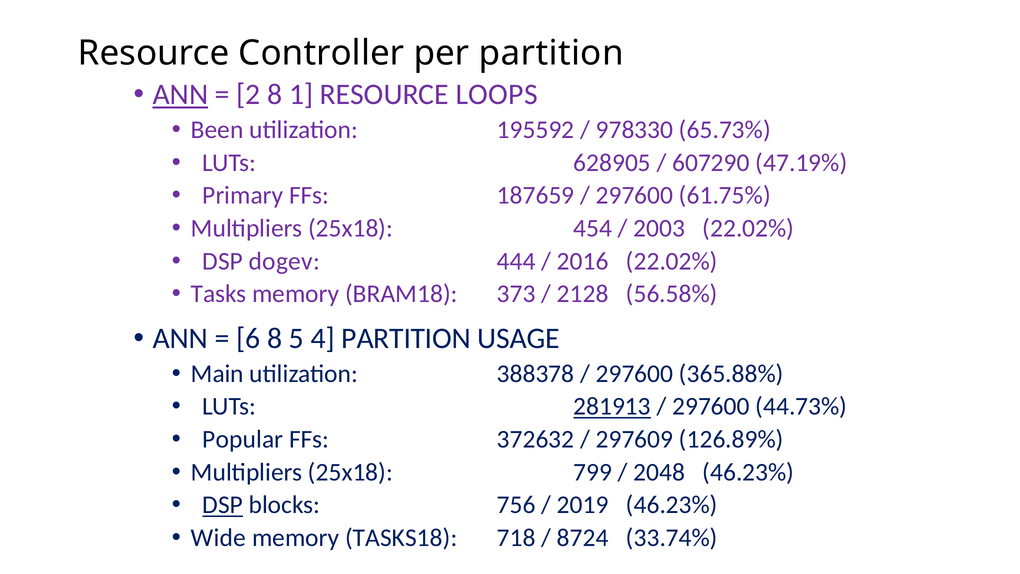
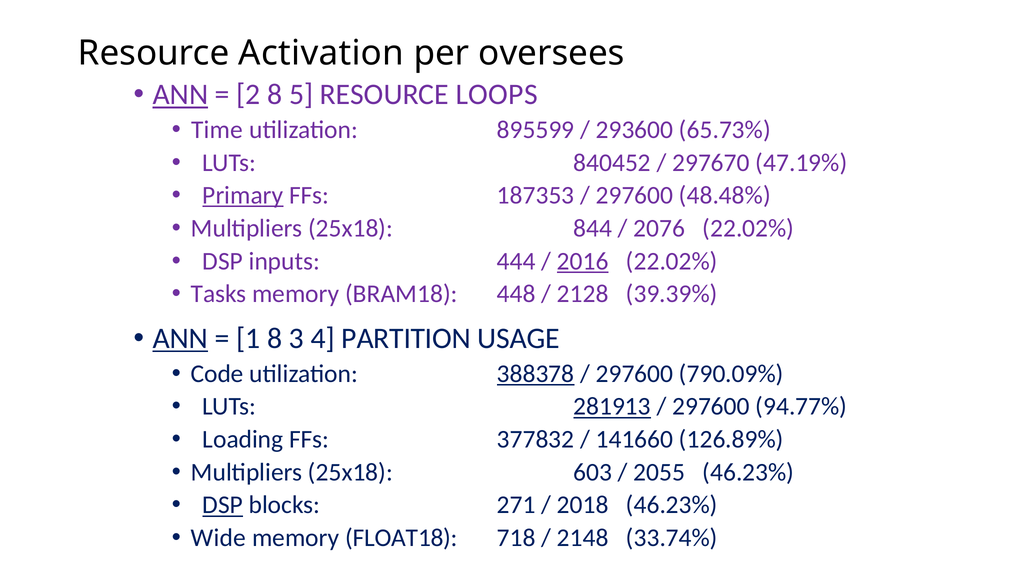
Controller: Controller -> Activation (321, 53)
per partition: partition -> oversees (552, 53)
1: 1 -> 5 (301, 95)
Been: Been -> Time (217, 130)
195592: 195592 -> 895599 (536, 130)
978330: 978330 -> 293600 (634, 130)
628905: 628905 -> 840452 (612, 163)
607290: 607290 -> 297670 (711, 163)
Primary underline: none -> present (243, 195)
187659: 187659 -> 187353 (536, 195)
61.75%: 61.75% -> 48.48% (725, 195)
454: 454 -> 844 (593, 228)
2003: 2003 -> 2076 (659, 228)
dogev: dogev -> inputs (284, 261)
2016 underline: none -> present (583, 261)
373: 373 -> 448 (516, 294)
56.58%: 56.58% -> 39.39% (672, 294)
ANN underline: none -> present (180, 338)
6: 6 -> 1 (248, 338)
5: 5 -> 3 (297, 338)
Main: Main -> Code (217, 374)
388378 underline: none -> present (536, 374)
365.88%: 365.88% -> 790.09% (731, 374)
44.73%: 44.73% -> 94.77% (801, 406)
Popular: Popular -> Loading (243, 439)
372632: 372632 -> 377832 (536, 439)
297609: 297609 -> 141660 (634, 439)
799: 799 -> 603 (593, 472)
2048: 2048 -> 2055 (659, 472)
756: 756 -> 271 (516, 505)
2019: 2019 -> 2018 (583, 505)
TASKS18: TASKS18 -> FLOAT18 (401, 538)
8724: 8724 -> 2148 (583, 538)
